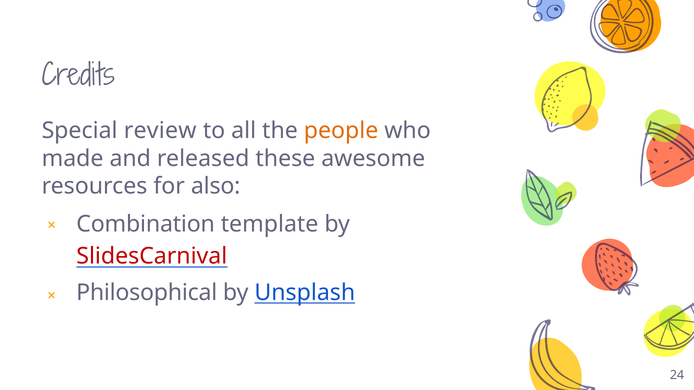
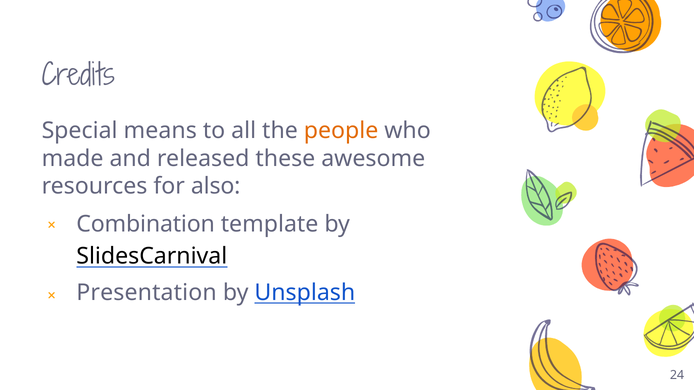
review: review -> means (160, 131)
SlidesCarnival colour: red -> black (152, 257)
Philosophical: Philosophical -> Presentation (147, 293)
